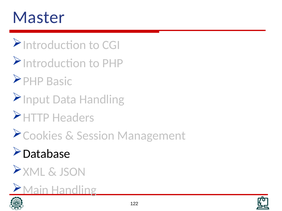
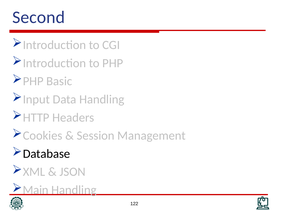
Master: Master -> Second (39, 17)
